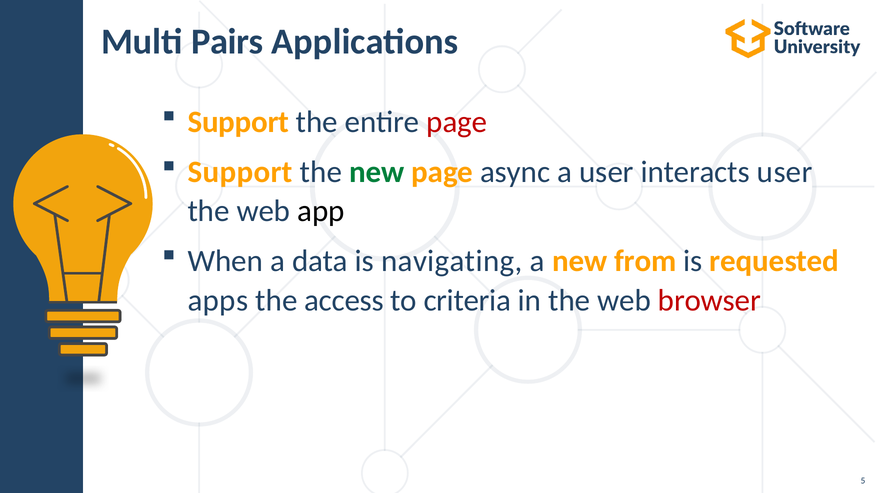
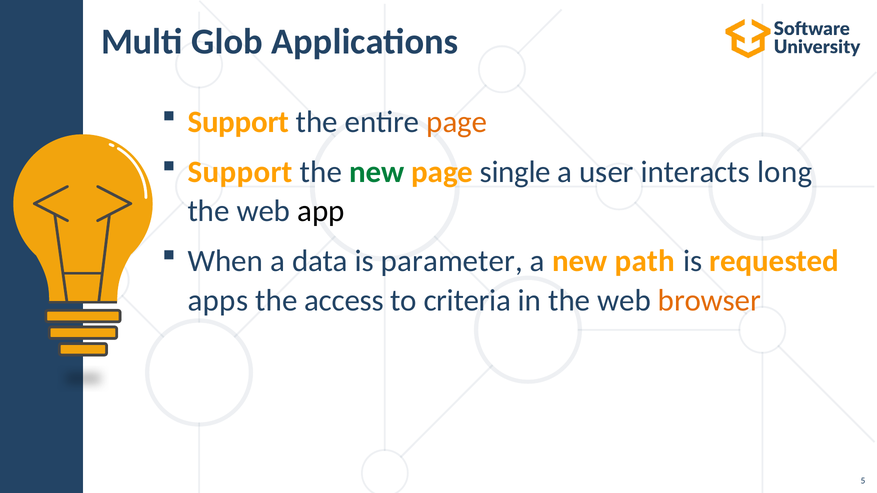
Pairs: Pairs -> Glob (227, 42)
page colour: red -> orange (457, 122)
async: async -> single (515, 172)
interacts user: user -> long (785, 172)
navigating: navigating -> parameter (452, 261)
from: from -> path (645, 261)
browser colour: red -> orange (709, 301)
